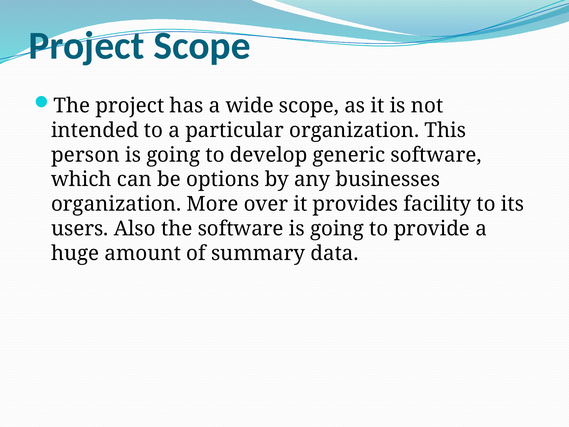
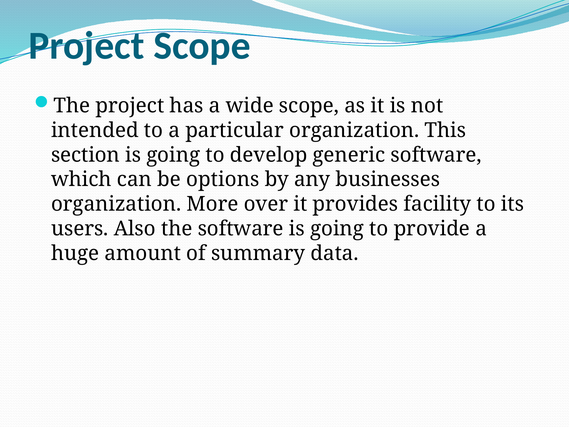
person: person -> section (85, 155)
